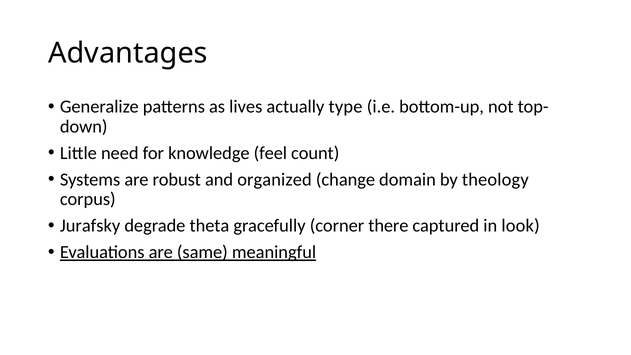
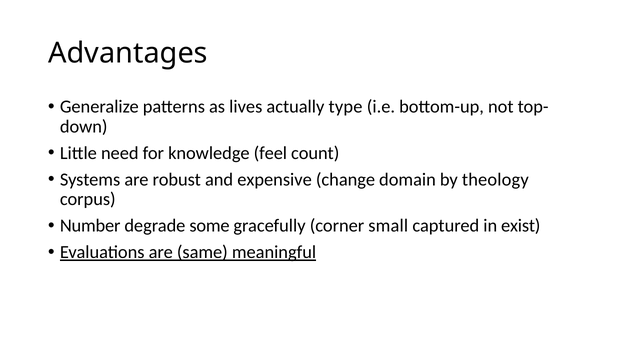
organized: organized -> expensive (275, 179)
Jurafsky: Jurafsky -> Number (90, 226)
theta: theta -> some (209, 226)
there: there -> small (388, 226)
look: look -> exist (521, 226)
